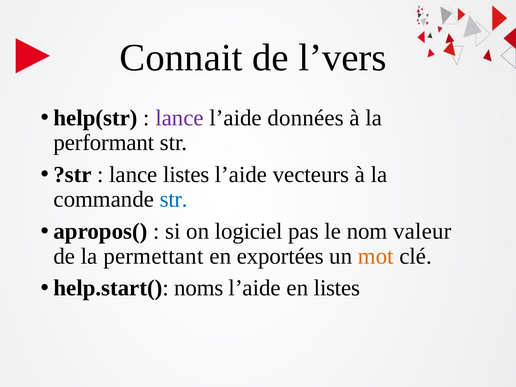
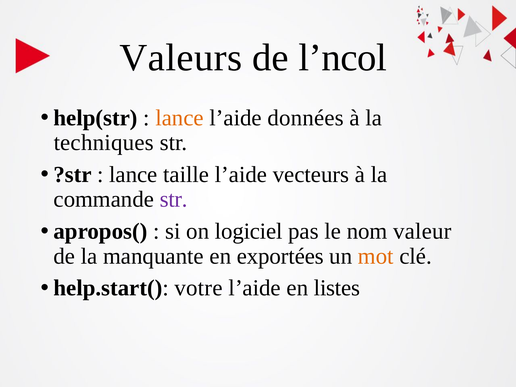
Connait: Connait -> Valeurs (181, 58)
l’vers: l’vers -> l’ncol (343, 58)
lance colour: purple -> orange (180, 118)
performant: performant -> techniques (104, 143)
lance listes: listes -> taille (186, 175)
str colour: blue -> purple (174, 199)
permettant: permettant -> manquante (153, 256)
noms: noms -> votre (199, 288)
